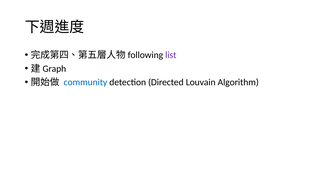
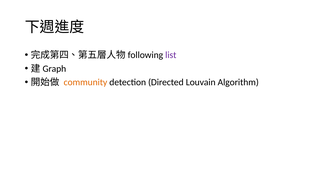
community colour: blue -> orange (85, 82)
